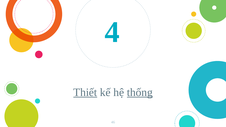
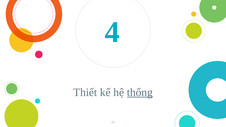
Thiết underline: present -> none (85, 92)
